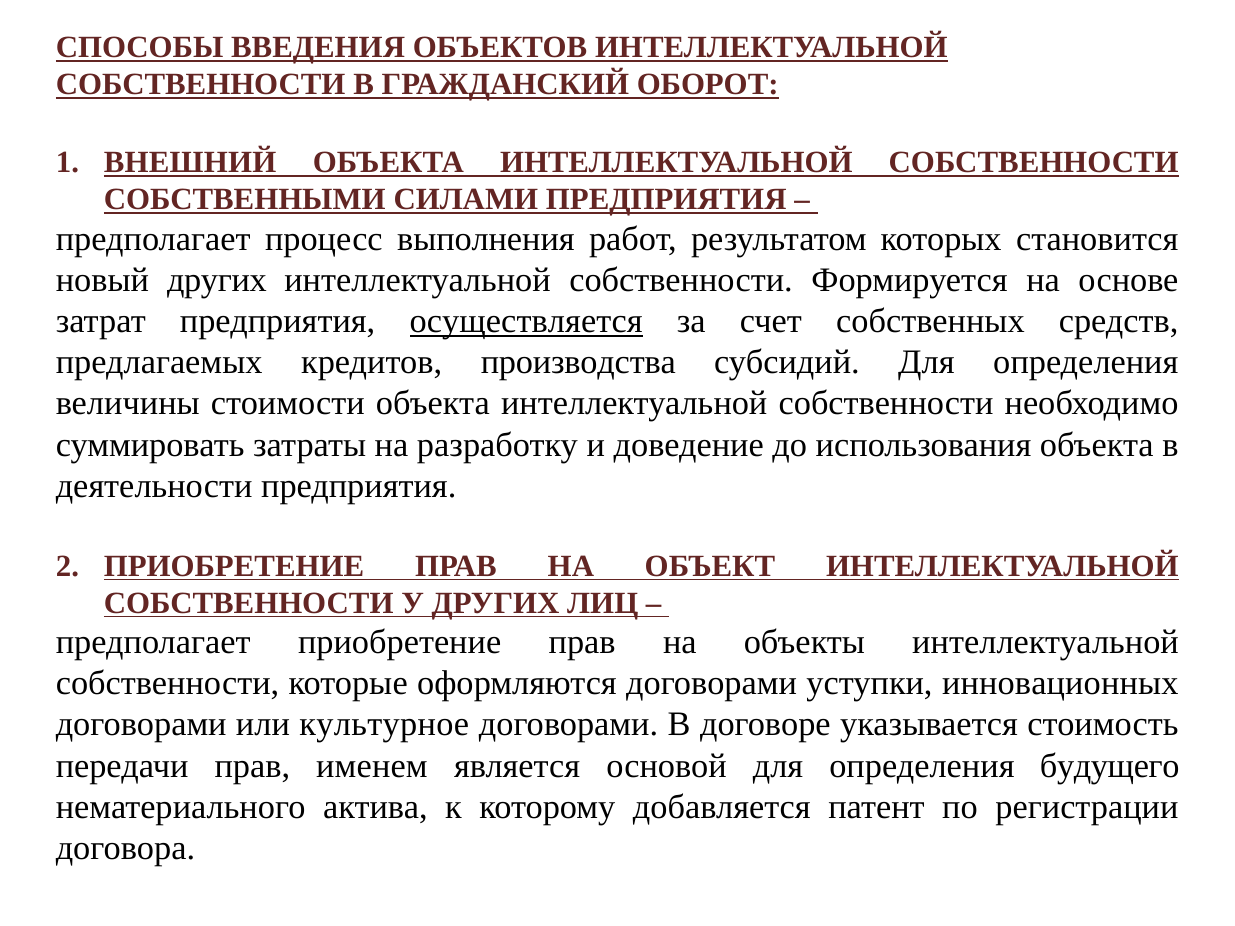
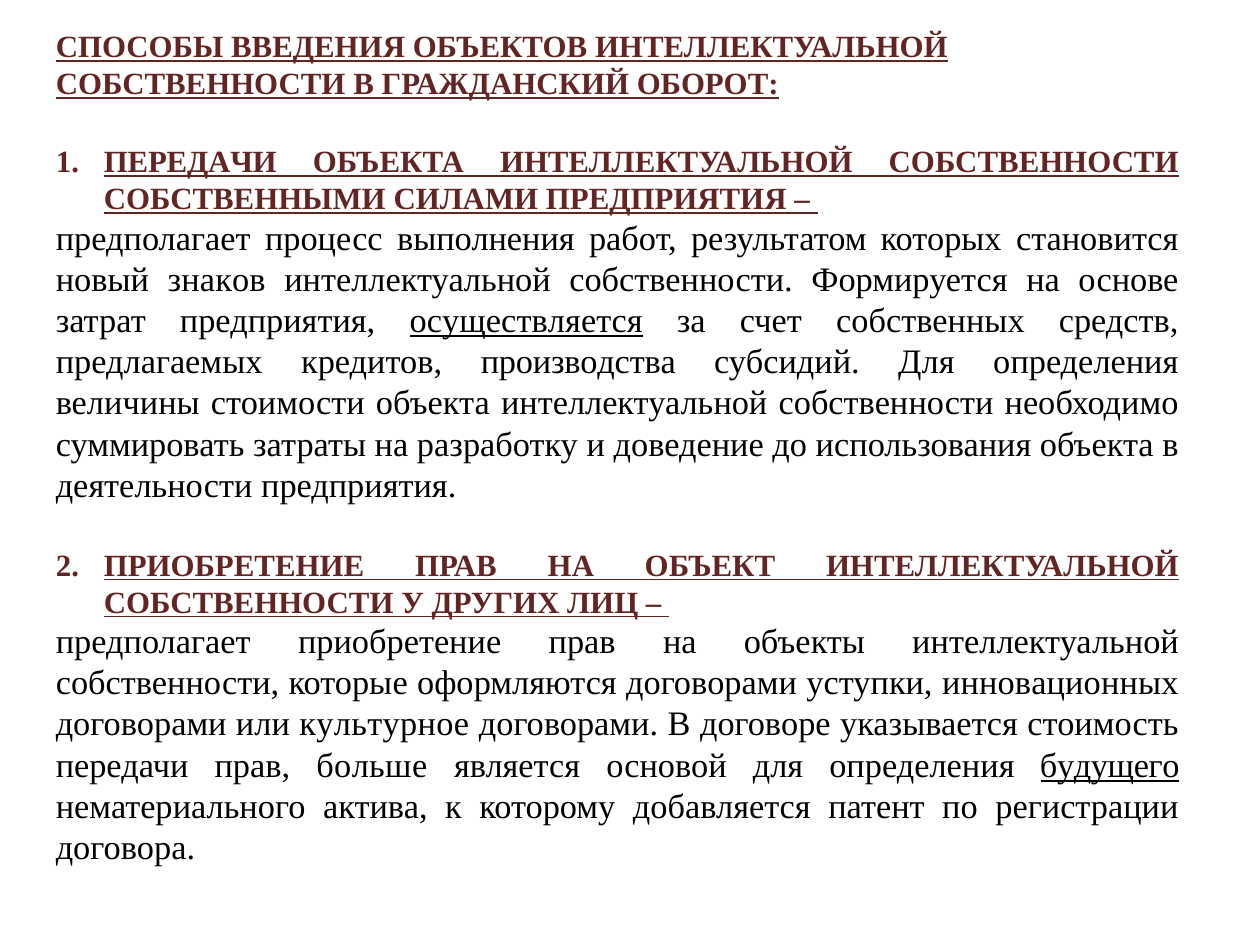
ВНЕШНИЙ: ВНЕШНИЙ -> ПЕРЕДАЧИ (190, 162)
новый других: других -> знаков (217, 280)
именем: именем -> больше (372, 766)
будущего underline: none -> present (1110, 766)
